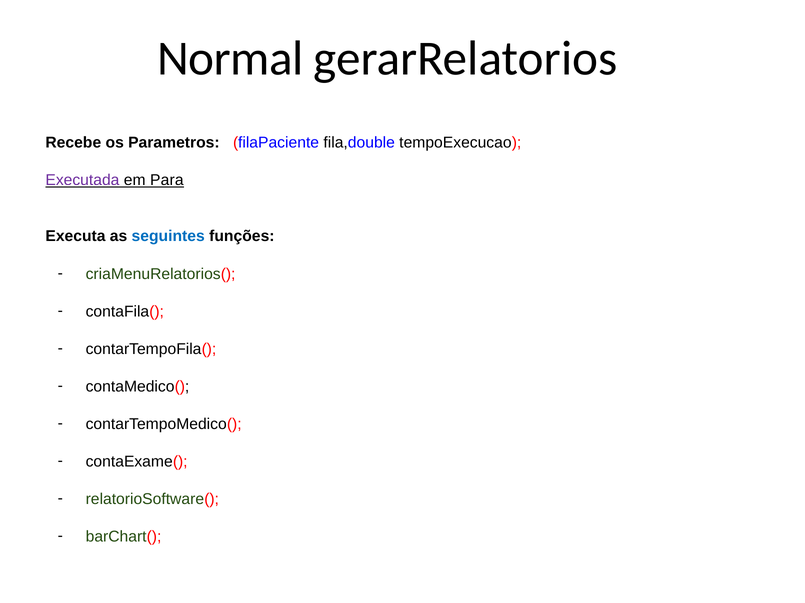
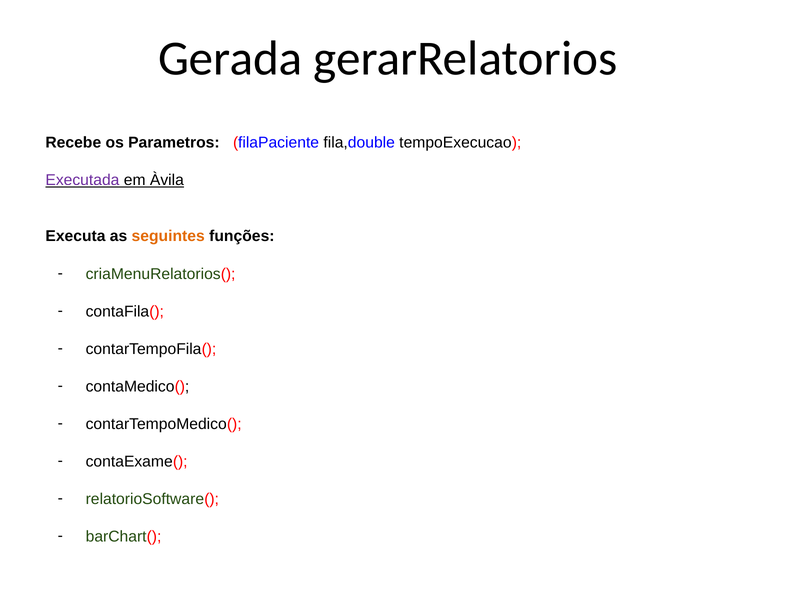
Normal: Normal -> Gerada (230, 59)
Para: Para -> Àvila (167, 180)
seguintes colour: blue -> orange (168, 237)
